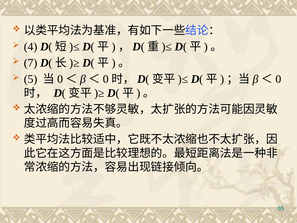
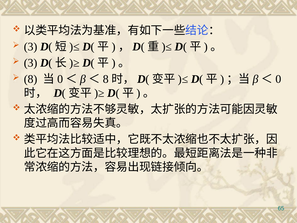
4: 4 -> 3 (31, 47)
7: 7 -> 3 (31, 63)
5: 5 -> 8 (31, 79)
0: 0 -> 8 (106, 79)
